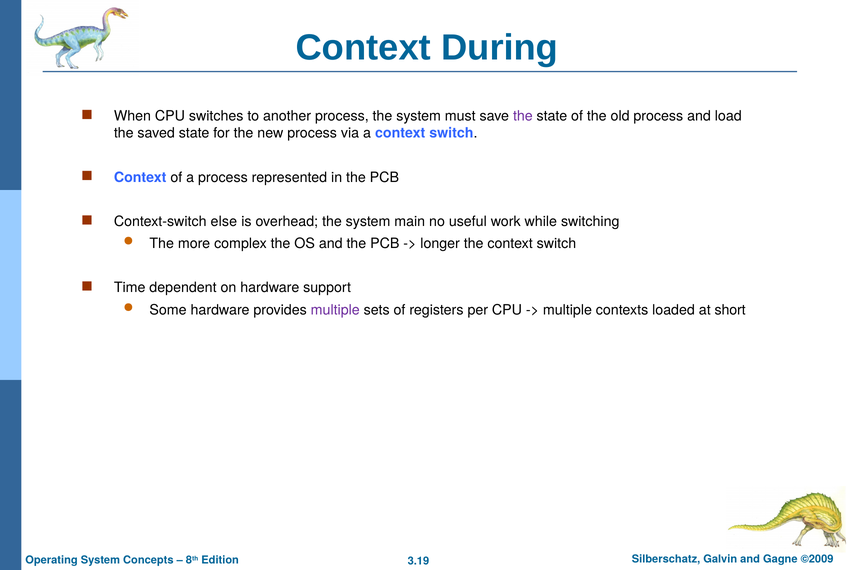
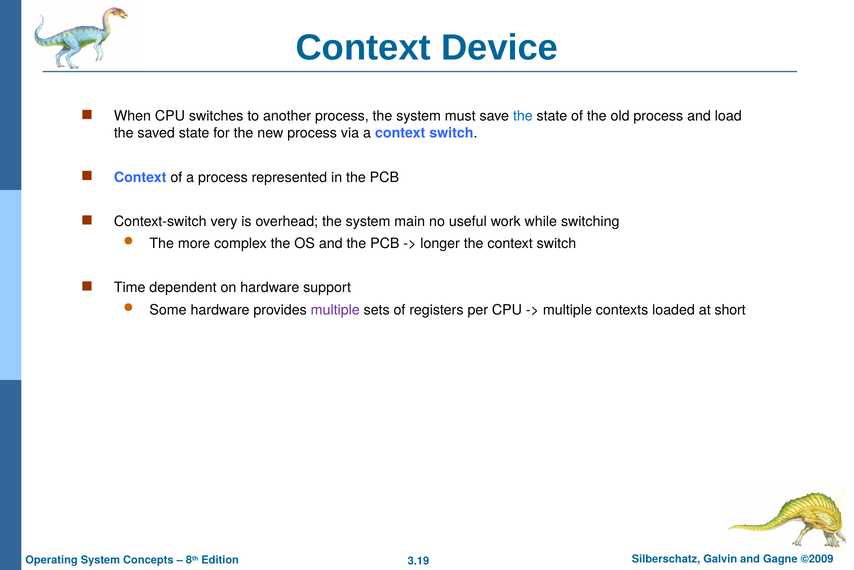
During: During -> Device (500, 47)
the colour: purple -> blue (523, 116)
else: else -> very (224, 221)
